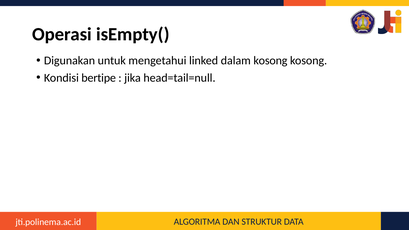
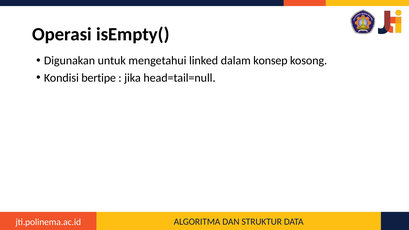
dalam kosong: kosong -> konsep (270, 61)
